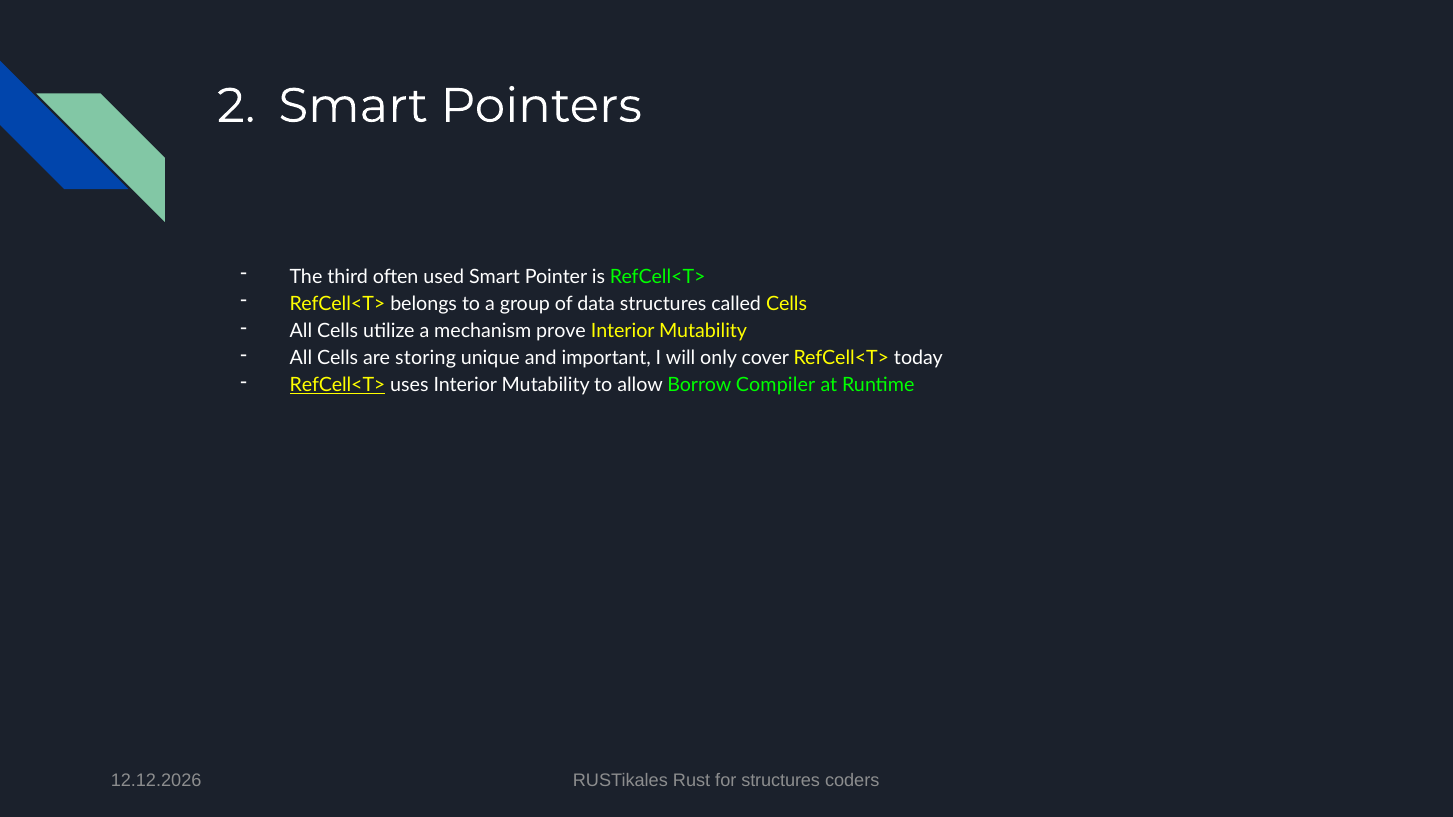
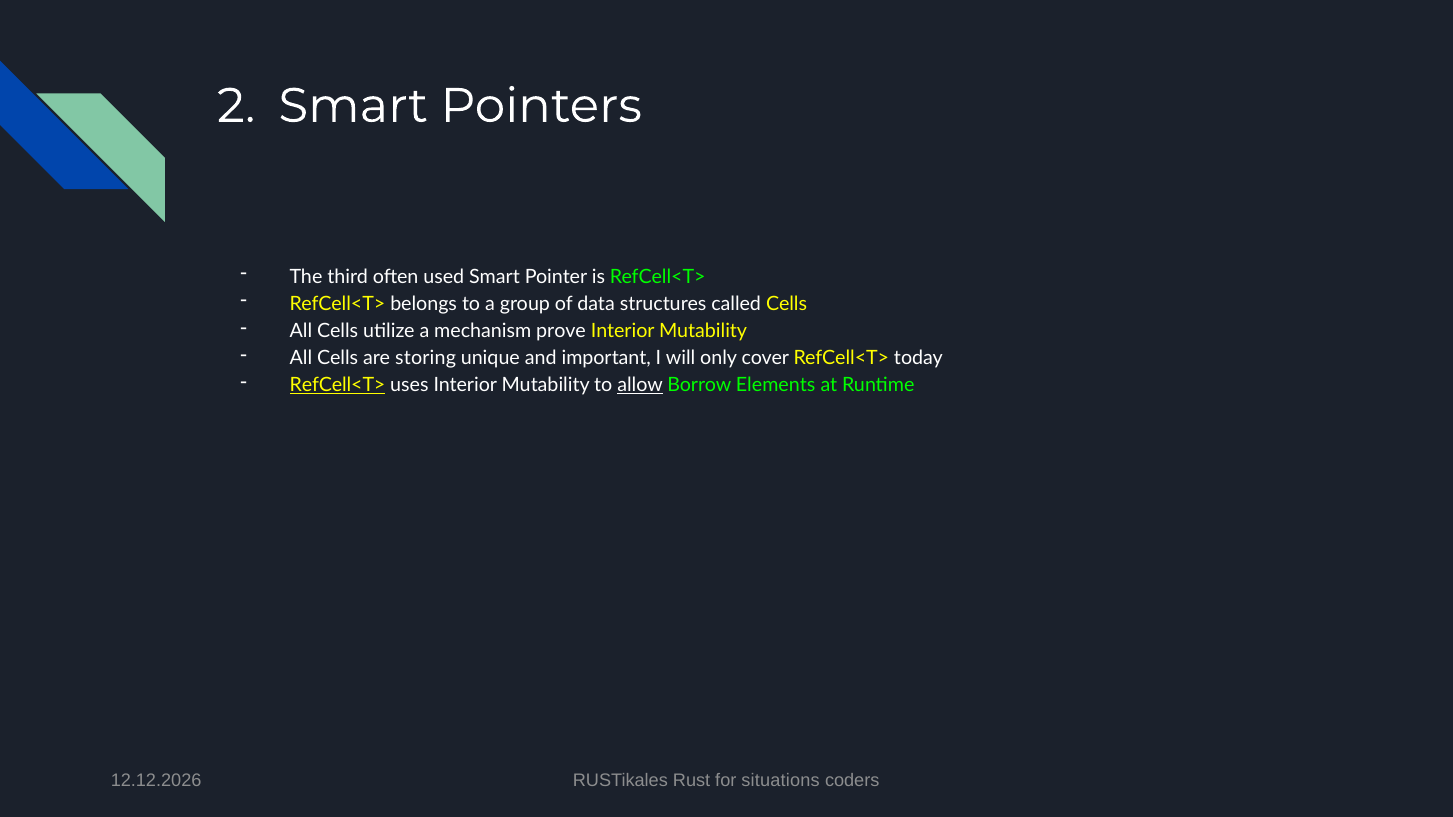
allow underline: none -> present (640, 385)
Compiler: Compiler -> Elements (776, 385)
for structures: structures -> situations (781, 781)
